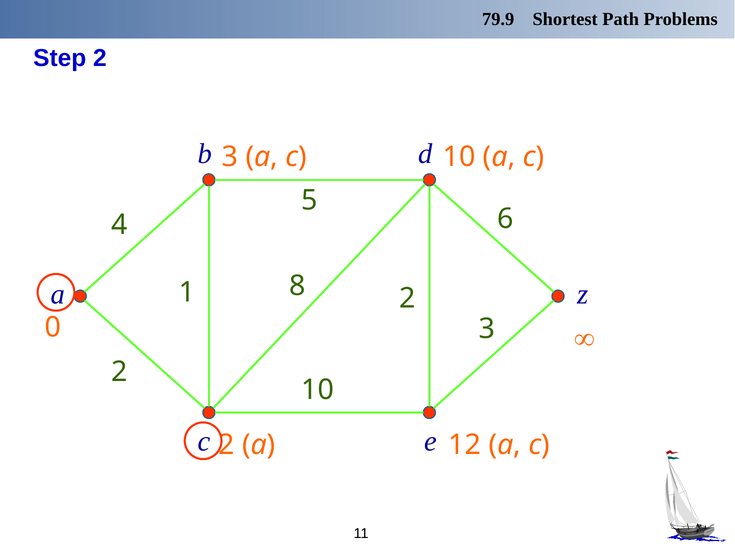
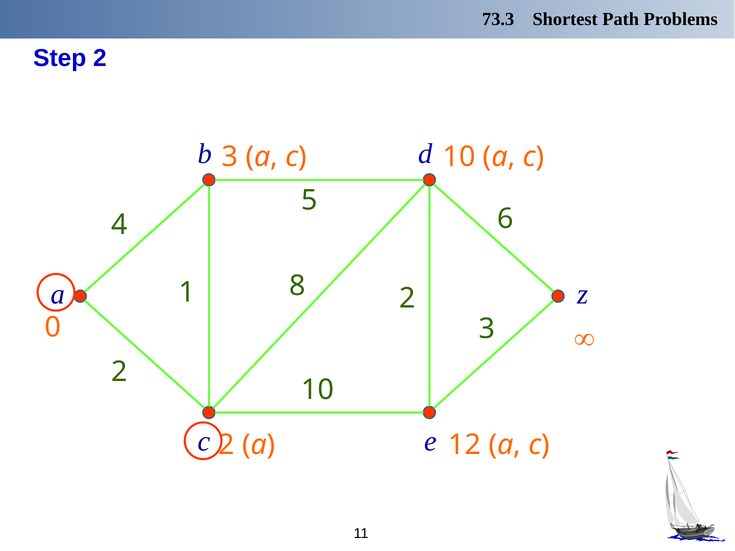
79.9: 79.9 -> 73.3 (498, 19)
